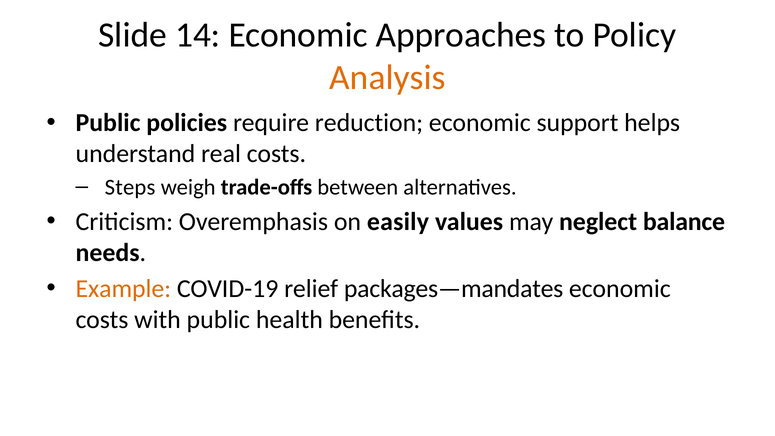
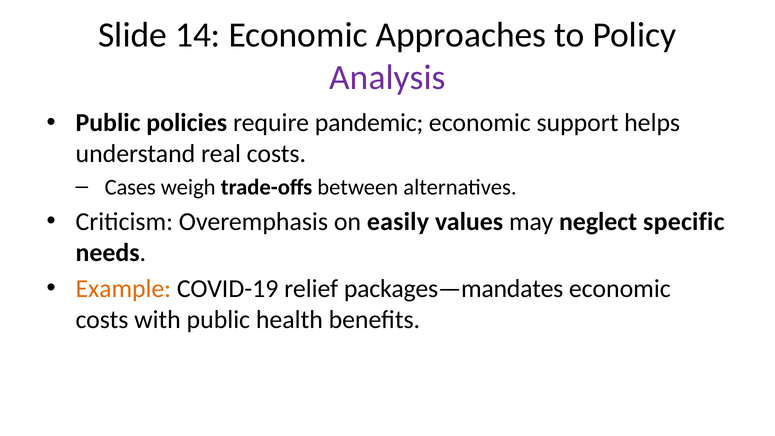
Analysis colour: orange -> purple (387, 78)
reduction: reduction -> pandemic (369, 123)
Steps: Steps -> Cases (130, 187)
balance: balance -> specific (684, 222)
